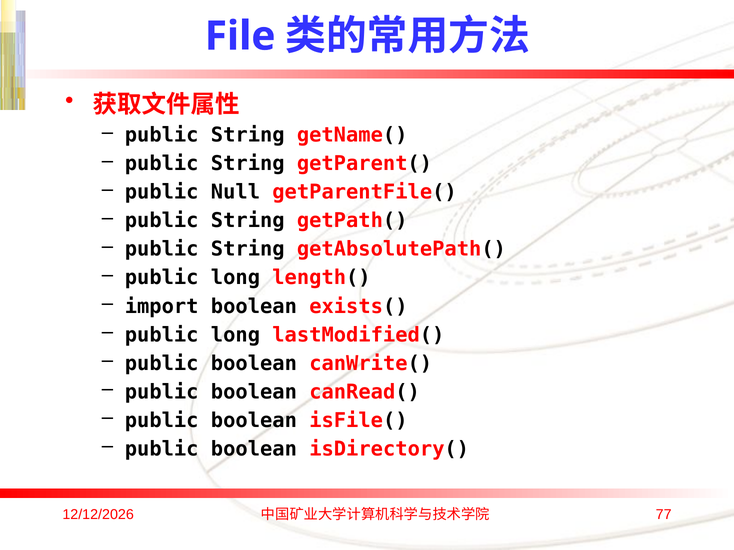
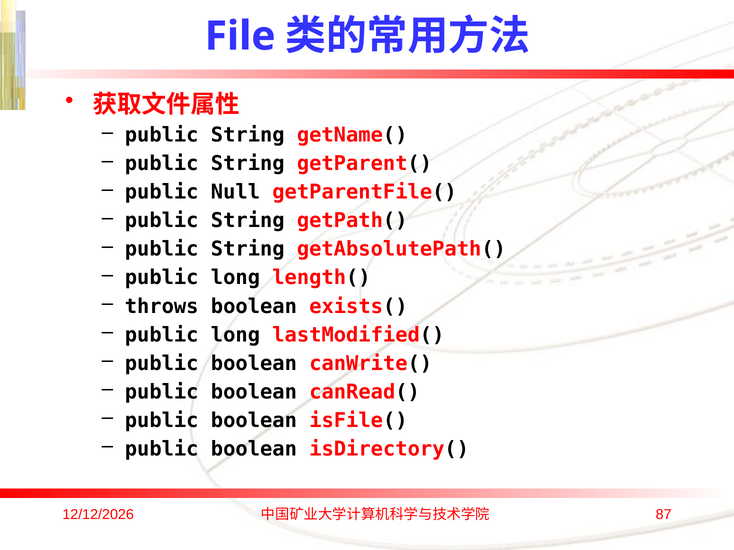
import: import -> throws (162, 307)
77: 77 -> 87 (664, 515)
